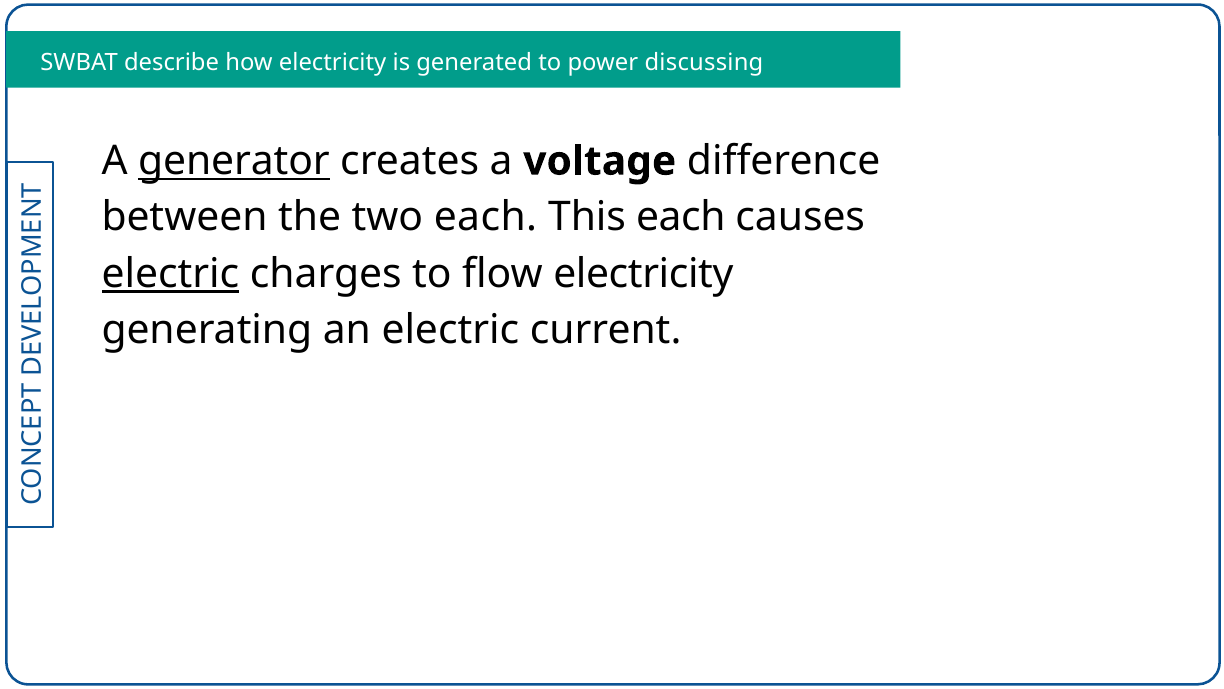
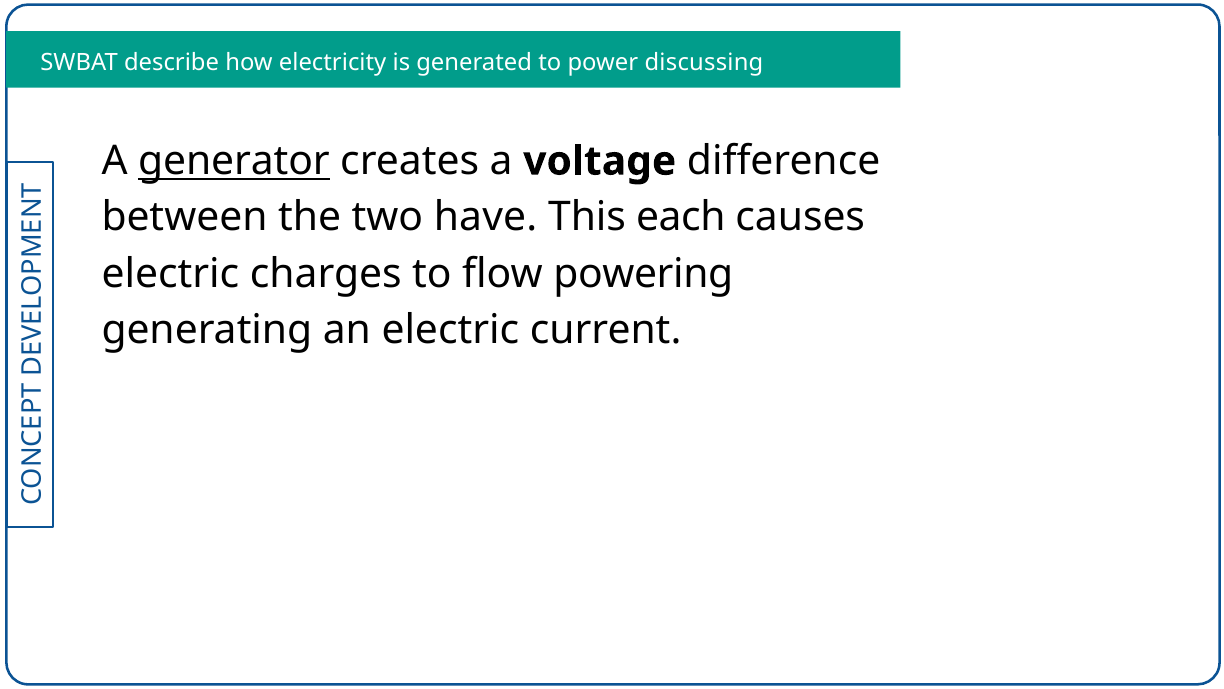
two each: each -> have (486, 217)
electric underline: present -> none (170, 274)
flow electricity: electricity -> powering (643, 274)
